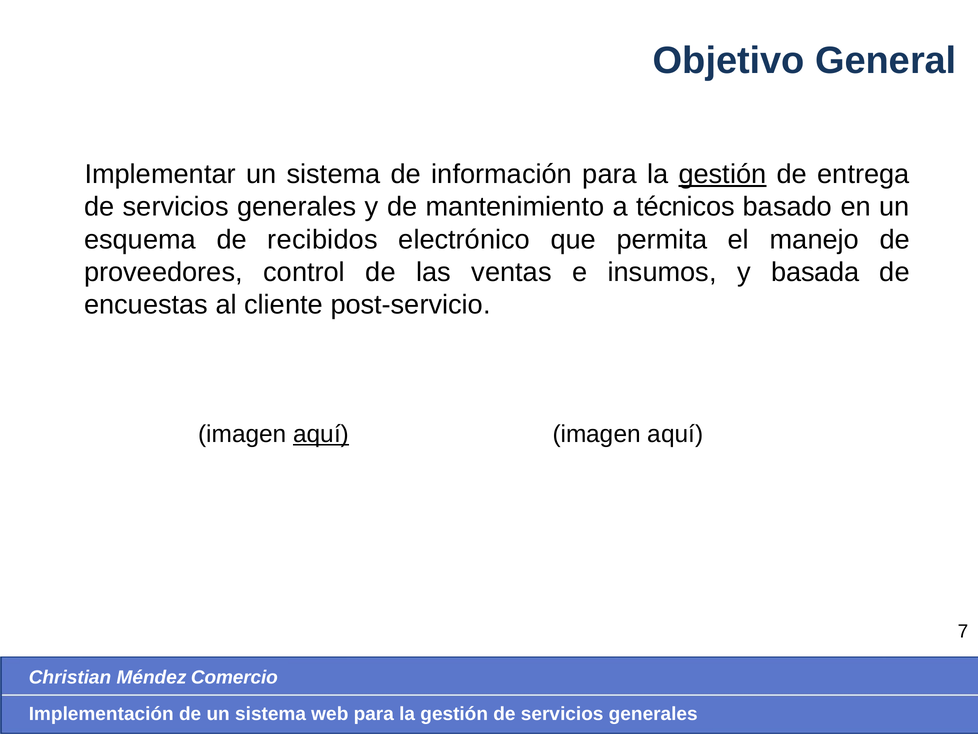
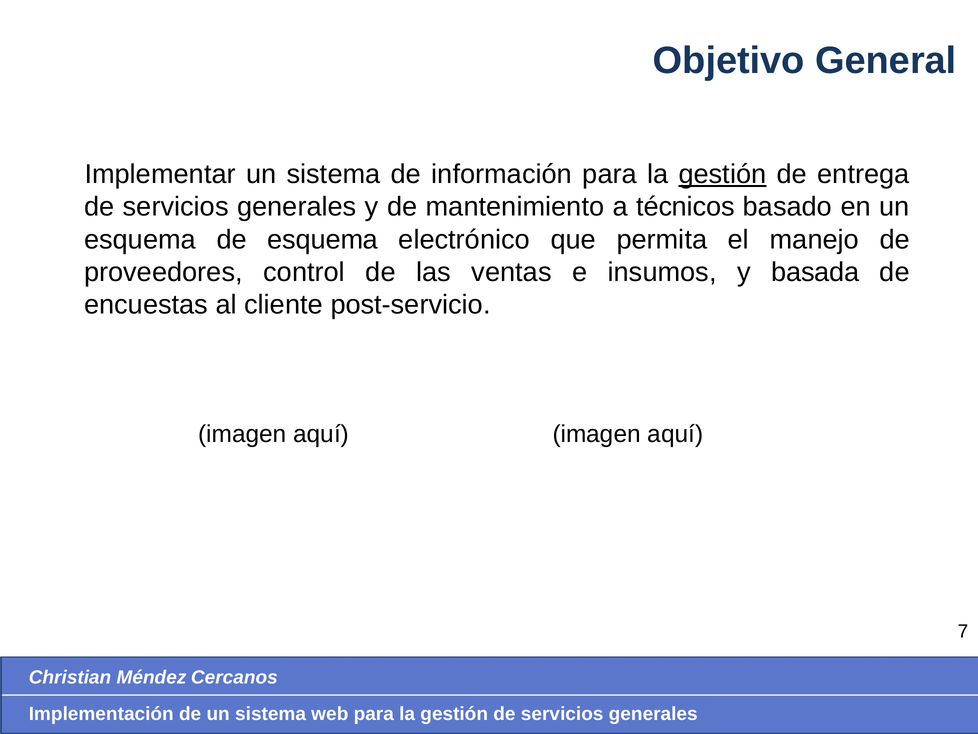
de recibidos: recibidos -> esquema (323, 239)
aquí underline: present -> none (321, 434)
Comercio: Comercio -> Cercanos (234, 677)
